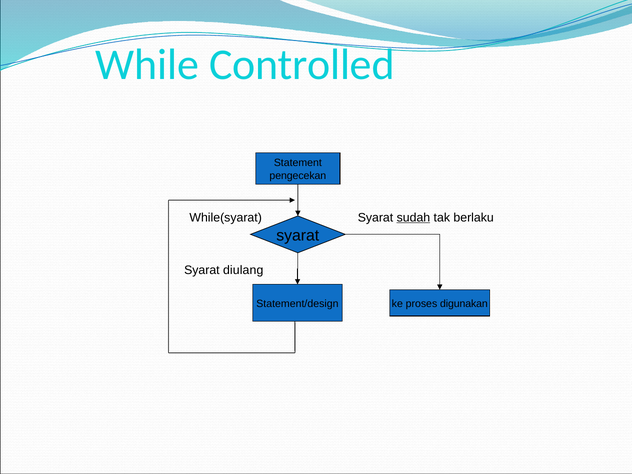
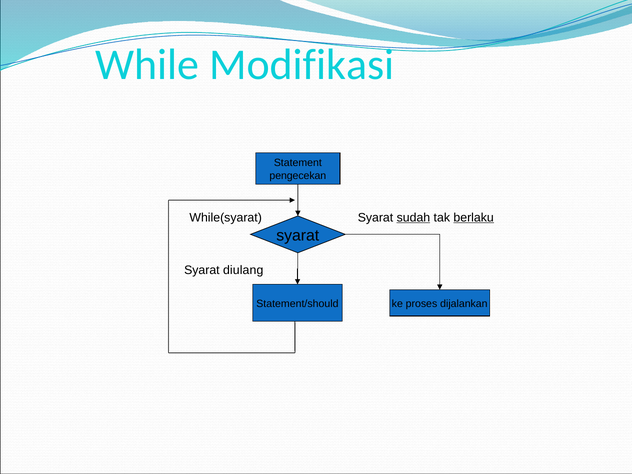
Controlled: Controlled -> Modifikasi (302, 65)
berlaku underline: none -> present (474, 218)
Statement/design: Statement/design -> Statement/should (297, 304)
digunakan: digunakan -> dijalankan (464, 304)
